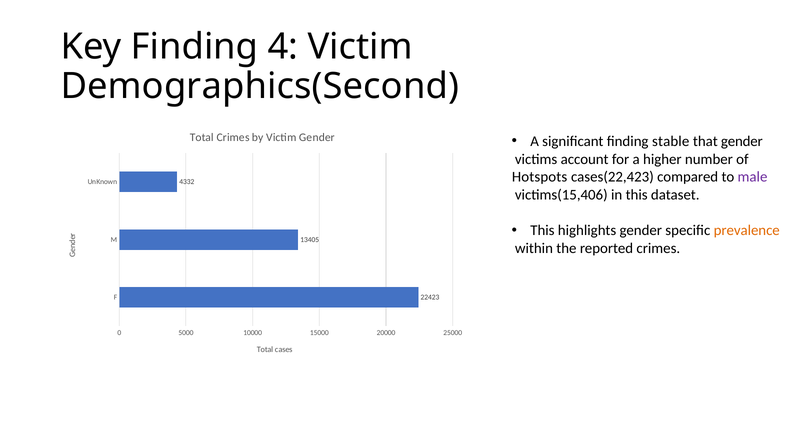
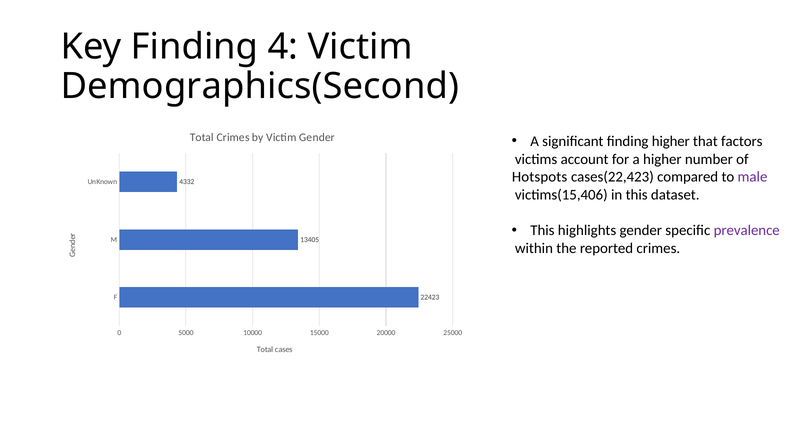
finding stable: stable -> higher (671, 141)
that gender: gender -> factors (742, 141)
prevalence colour: orange -> purple (747, 231)
